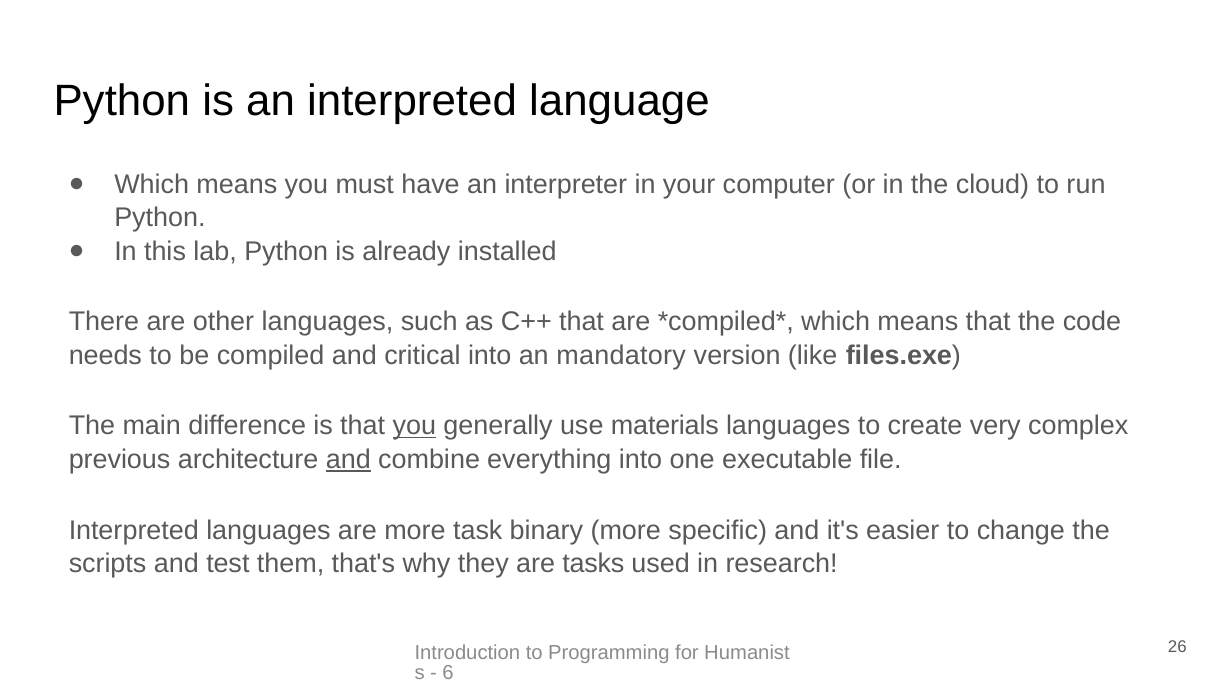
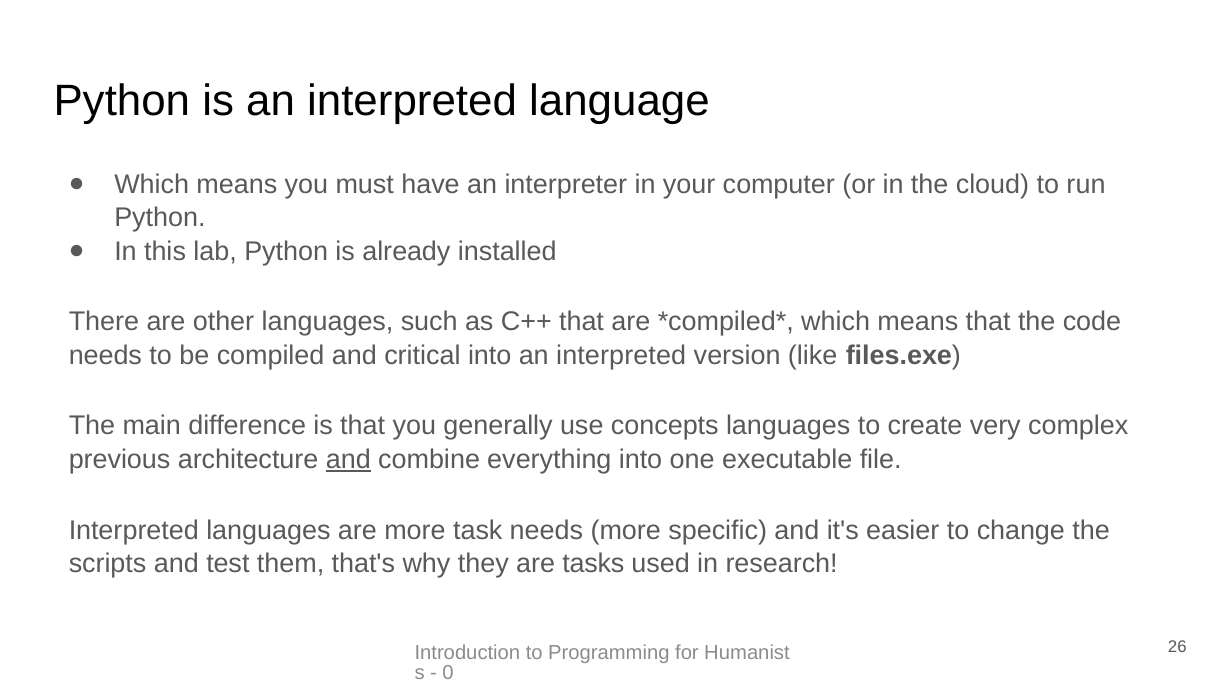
into an mandatory: mandatory -> interpreted (621, 356)
you underline: present -> none (414, 426)
materials: materials -> concepts (665, 426)
task binary: binary -> needs (546, 530)
6: 6 -> 0 (448, 673)
